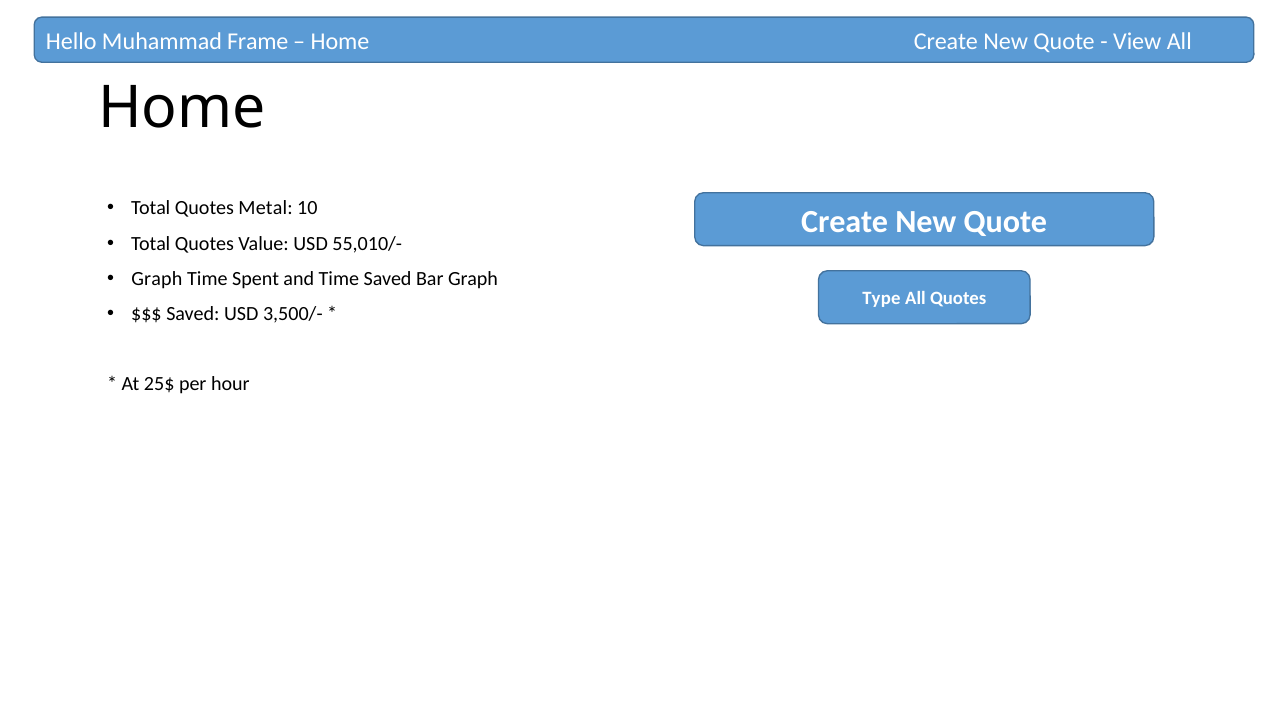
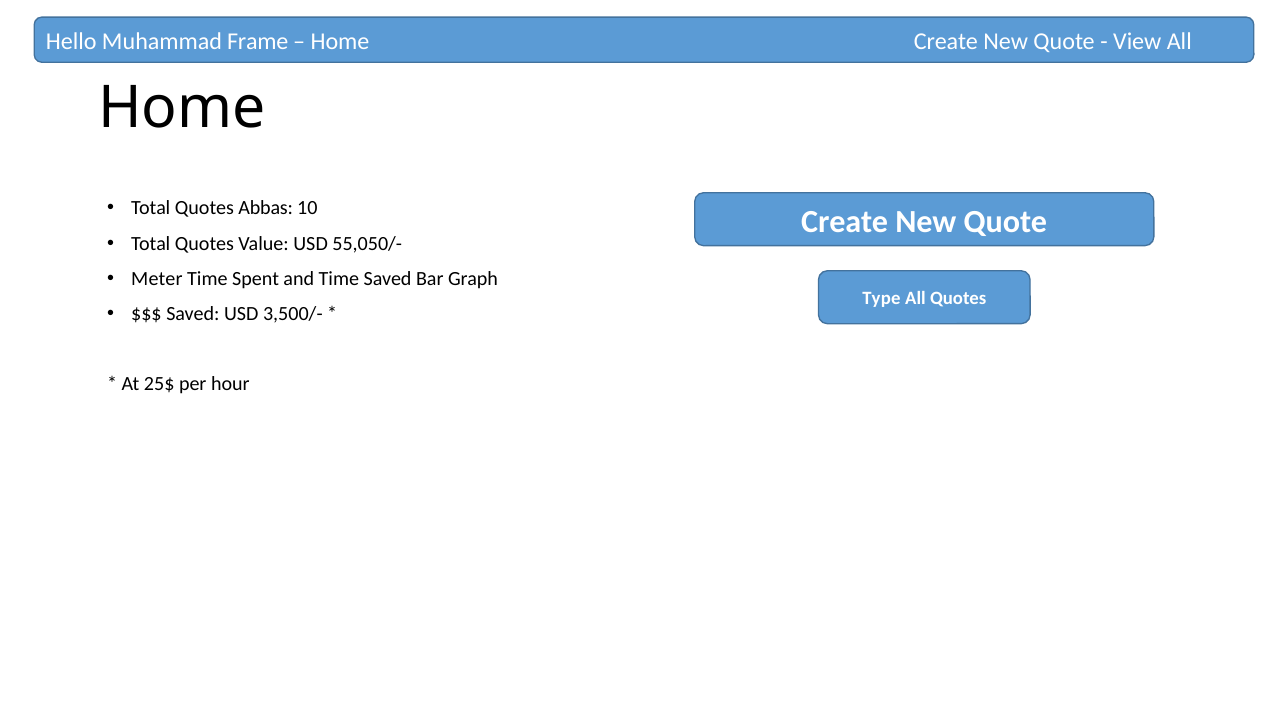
Metal: Metal -> Abbas (266, 208)
55,010/-: 55,010/- -> 55,050/- (367, 243)
Graph: Graph -> Meter (157, 278)
